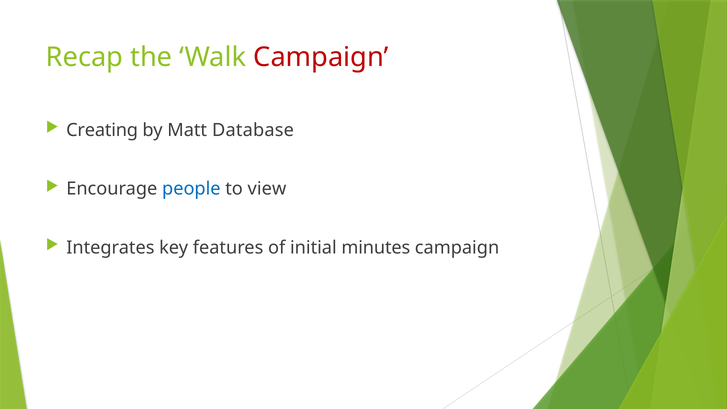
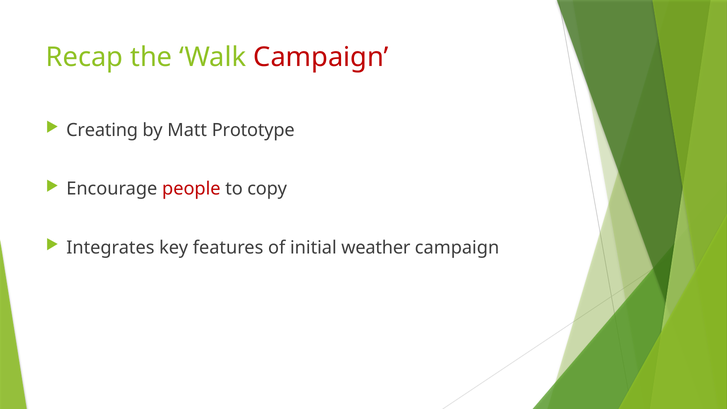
Database: Database -> Prototype (253, 130)
people colour: blue -> red (191, 189)
view: view -> copy (267, 189)
minutes: minutes -> weather (376, 248)
